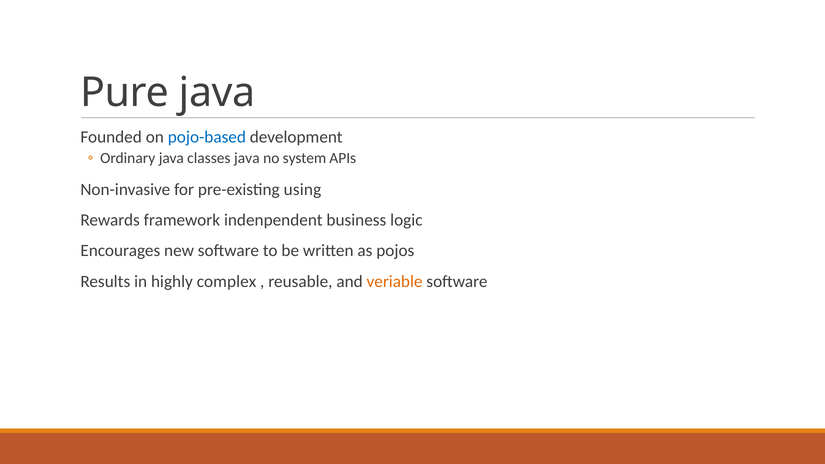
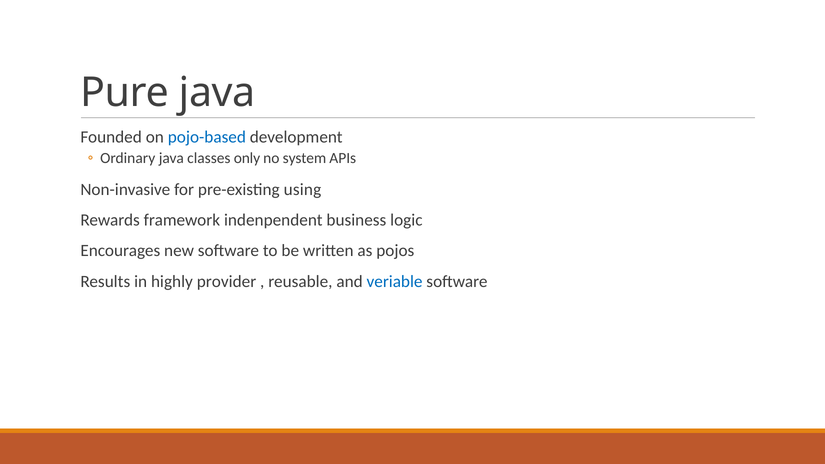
classes java: java -> only (247, 158)
complex: complex -> provider (227, 281)
veriable colour: orange -> blue (395, 281)
